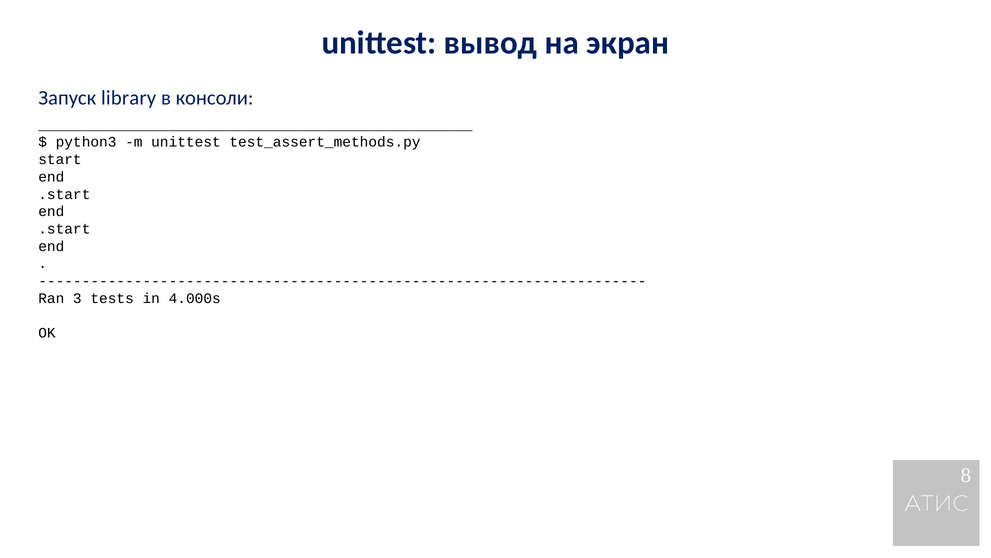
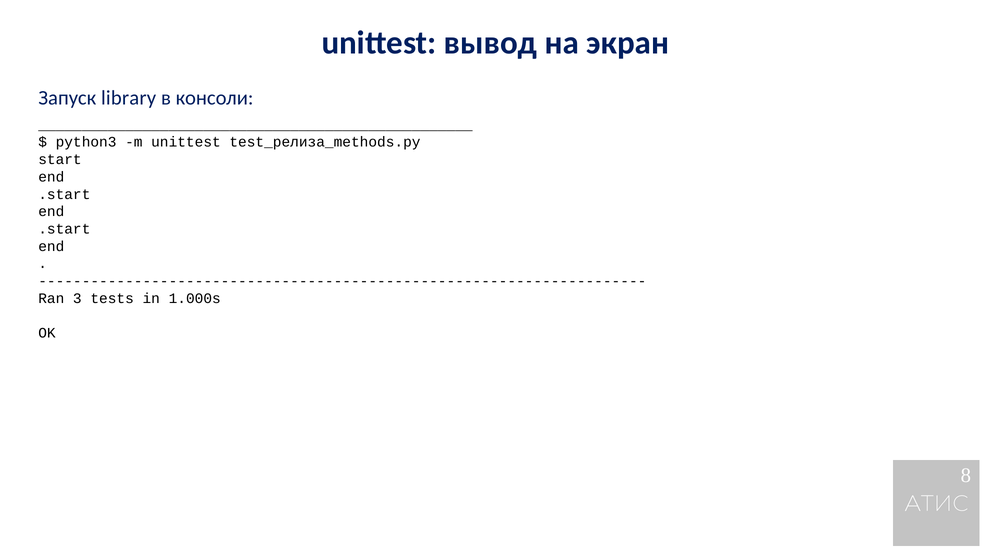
test_assert_methods.py: test_assert_methods.py -> test_релиза_methods.py (325, 142)
4.000s: 4.000s -> 1.000s (195, 298)
